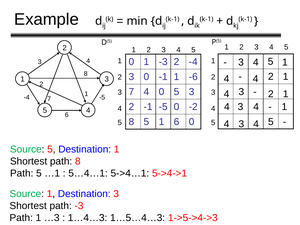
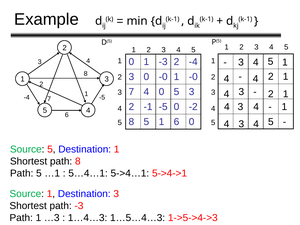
0 -1: -1 -> -0 (163, 77)
1 -6: -6 -> -0 (193, 77)
